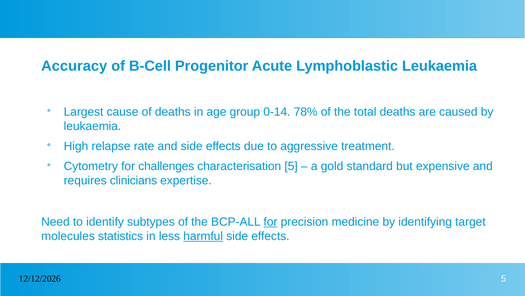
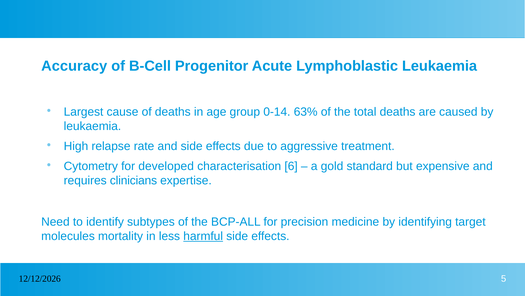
78%: 78% -> 63% (306, 112)
challenges: challenges -> developed (166, 166)
characterisation 5: 5 -> 6 (291, 166)
for underline: present -> none (270, 221)
statistics: statistics -> mortality (121, 236)
